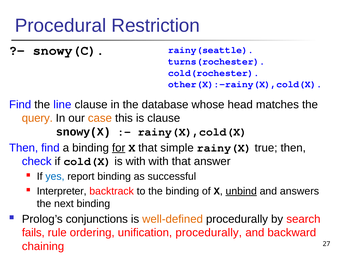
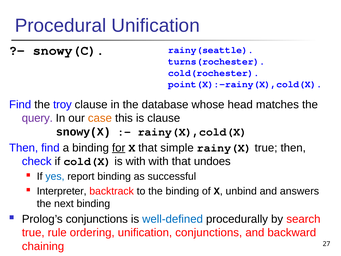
Procedural Restriction: Restriction -> Unification (156, 26)
other(X):-rainy(X),cold(X: other(X):-rainy(X),cold(X -> point(X):-rainy(X),cold(X (245, 84)
line: line -> troy (62, 104)
query colour: orange -> purple (37, 118)
answer: answer -> undoes (212, 161)
unbind underline: present -> none (241, 191)
well-defined colour: orange -> blue (173, 219)
fails: fails -> true (33, 232)
unification procedurally: procedurally -> conjunctions (209, 232)
